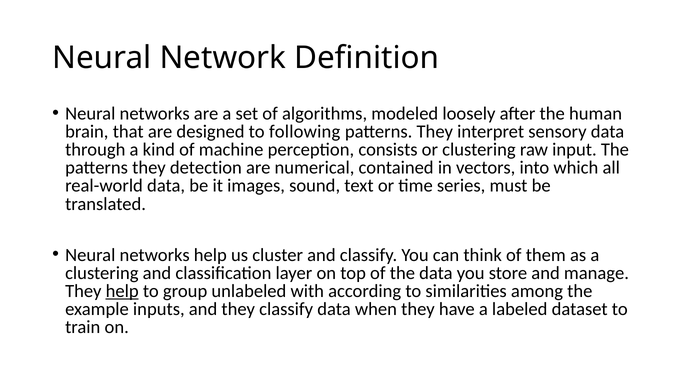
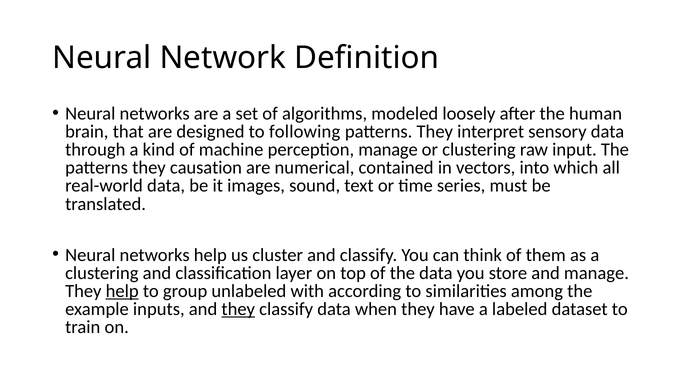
perception consists: consists -> manage (388, 150)
detection: detection -> causation (206, 168)
they underline: none -> present (238, 309)
